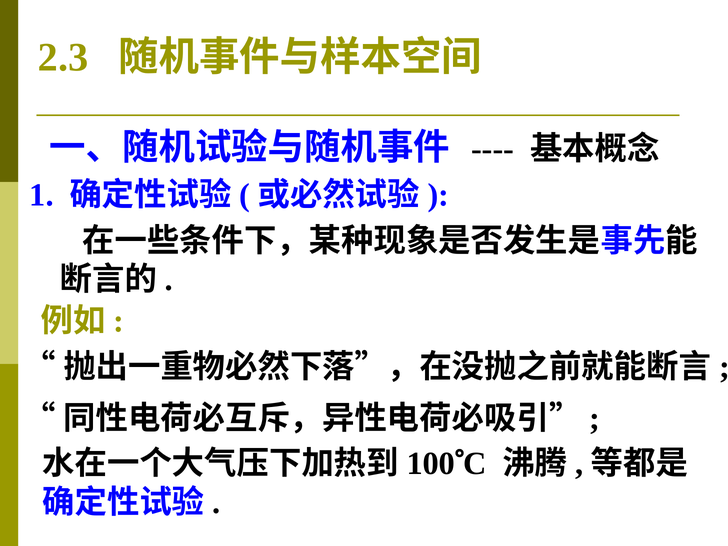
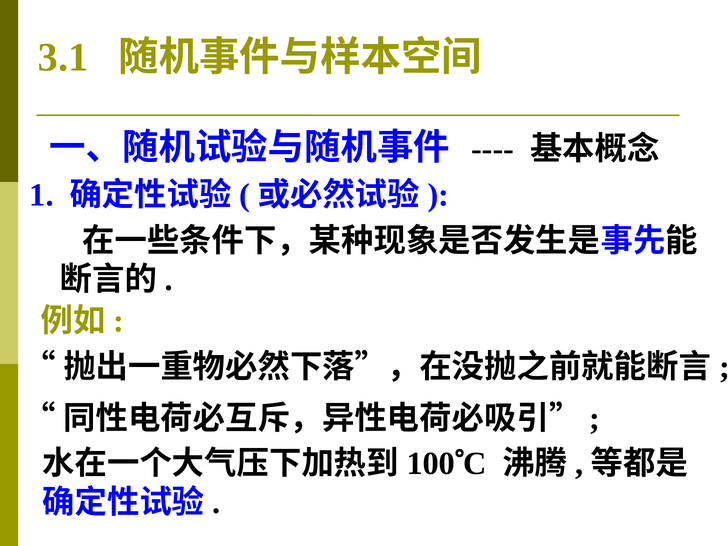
2.3: 2.3 -> 3.1 (63, 57)
